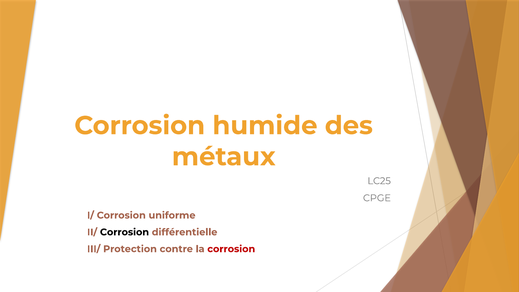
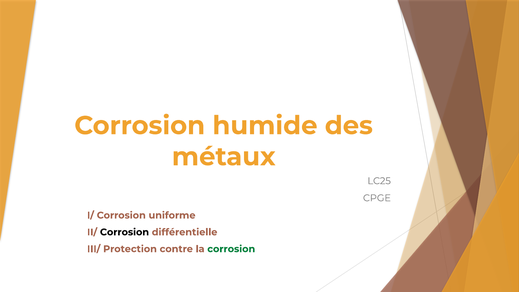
corrosion colour: red -> green (231, 249)
